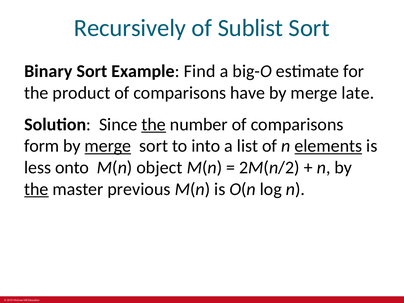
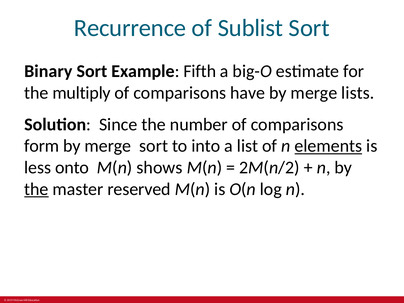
Recursively: Recursively -> Recurrence (130, 28)
Find: Find -> Fifth (200, 71)
product: product -> multiply (82, 93)
late: late -> lists (358, 93)
the underline: present -> none (154, 124)
merge underline: present -> none (108, 146)
object: object -> shows (159, 168)
previous: previous -> reserved (139, 189)
